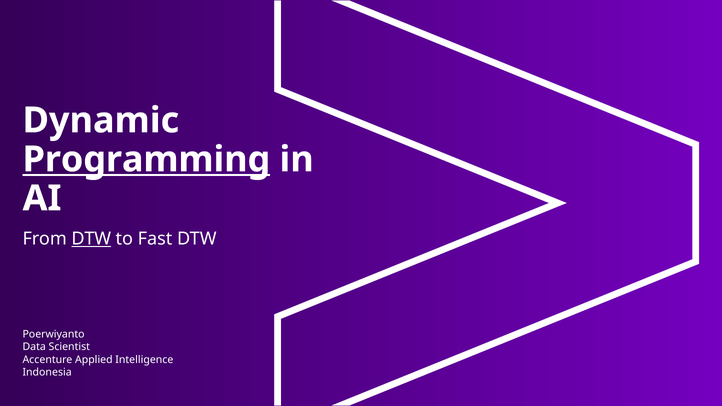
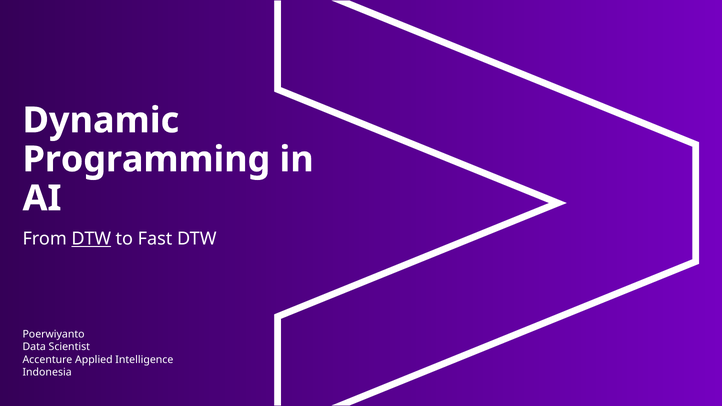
Programming underline: present -> none (146, 159)
